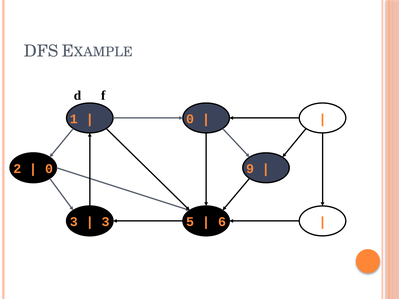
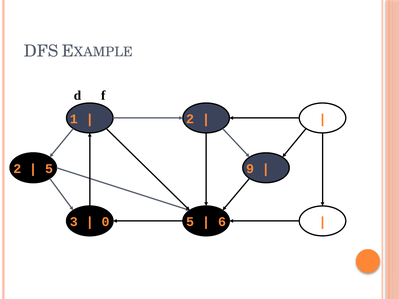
0: 0 -> 2 (190, 119)
0: 0 -> 5 (49, 169)
3: 3 -> 0 (106, 222)
